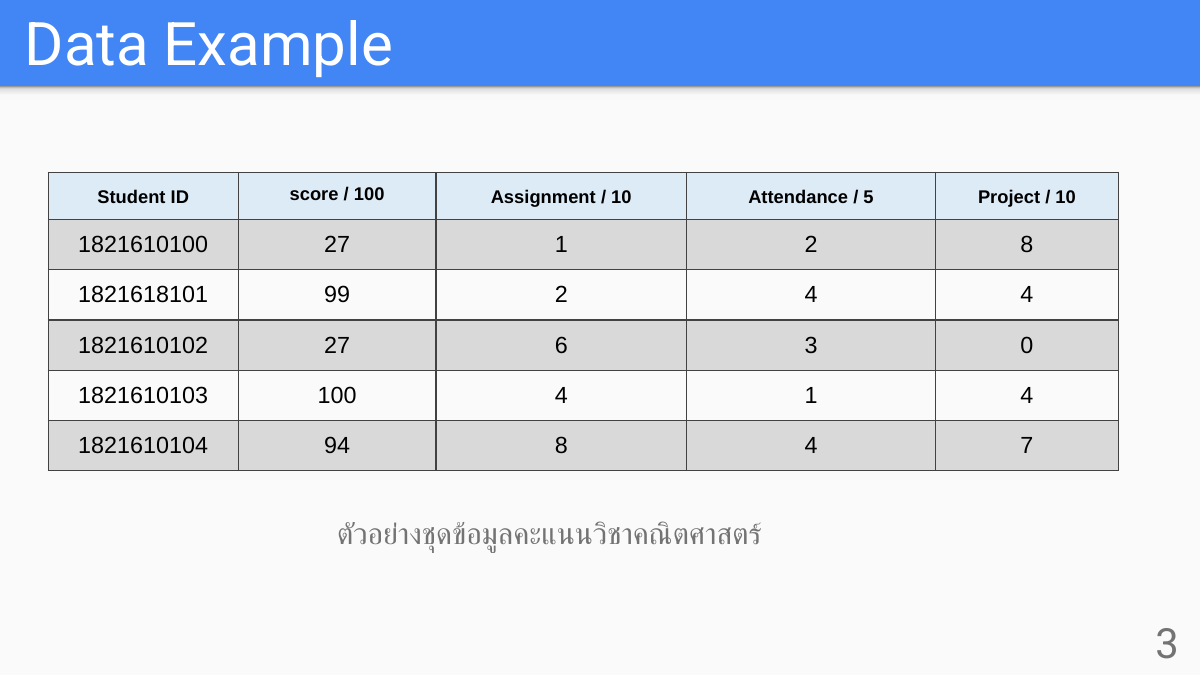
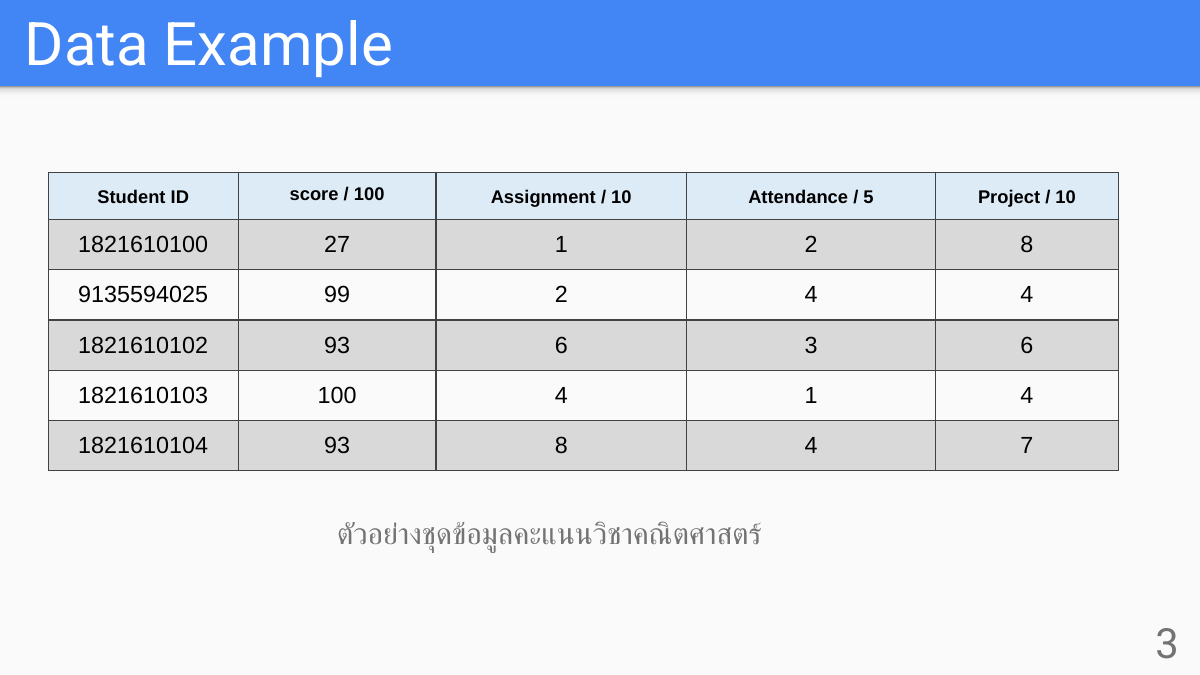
1821618101: 1821618101 -> 9135594025 (143, 295)
1821610102 27: 27 -> 93 (337, 345)
3 0: 0 -> 6 (1027, 345)
1821610104 94: 94 -> 93 (337, 446)
